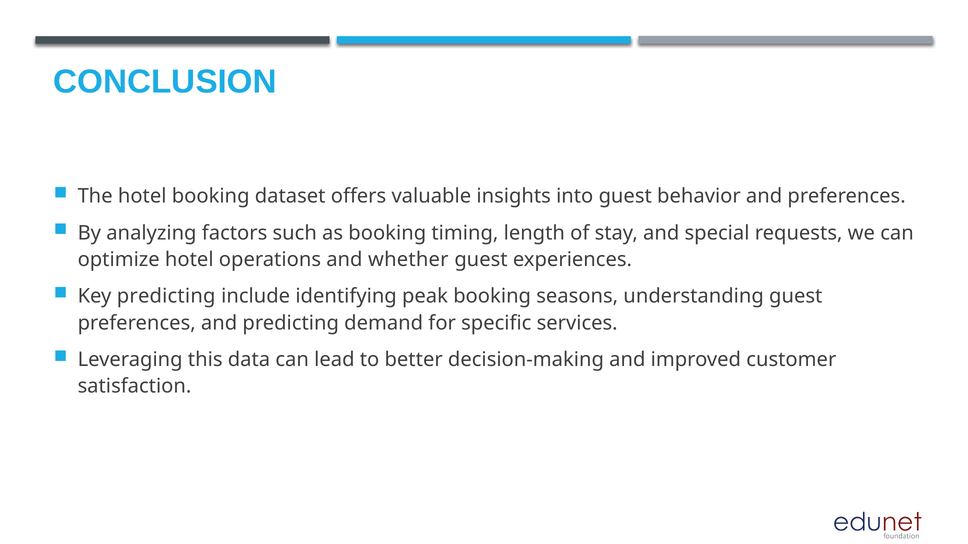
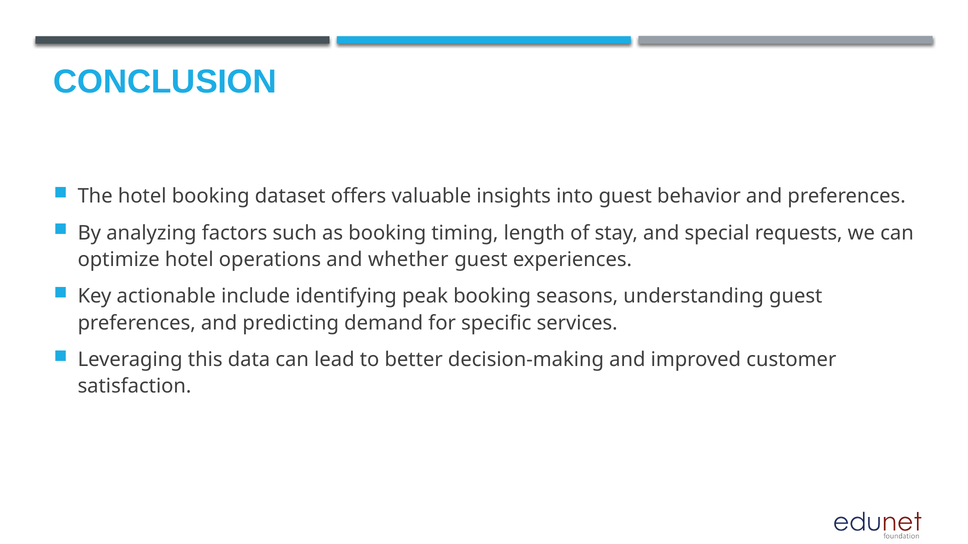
Key predicting: predicting -> actionable (166, 297)
